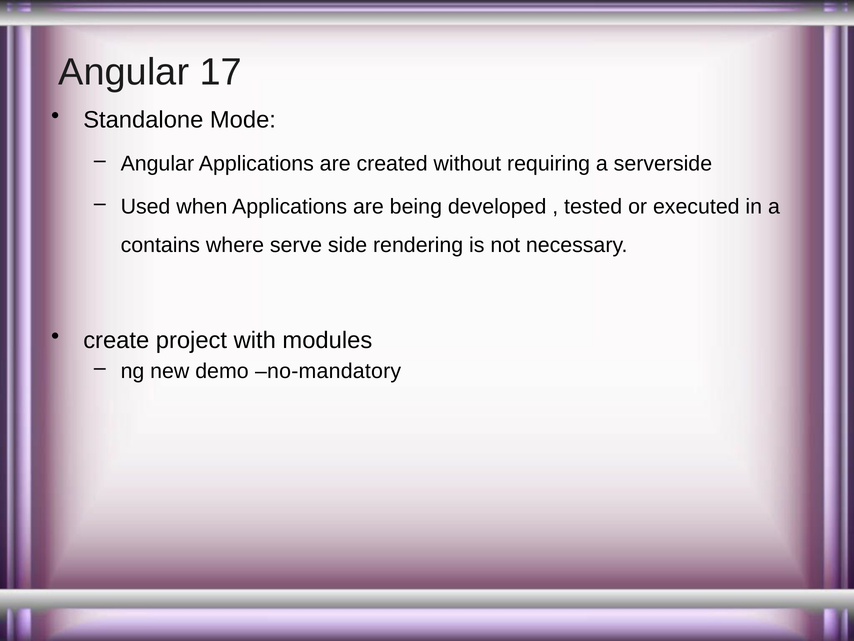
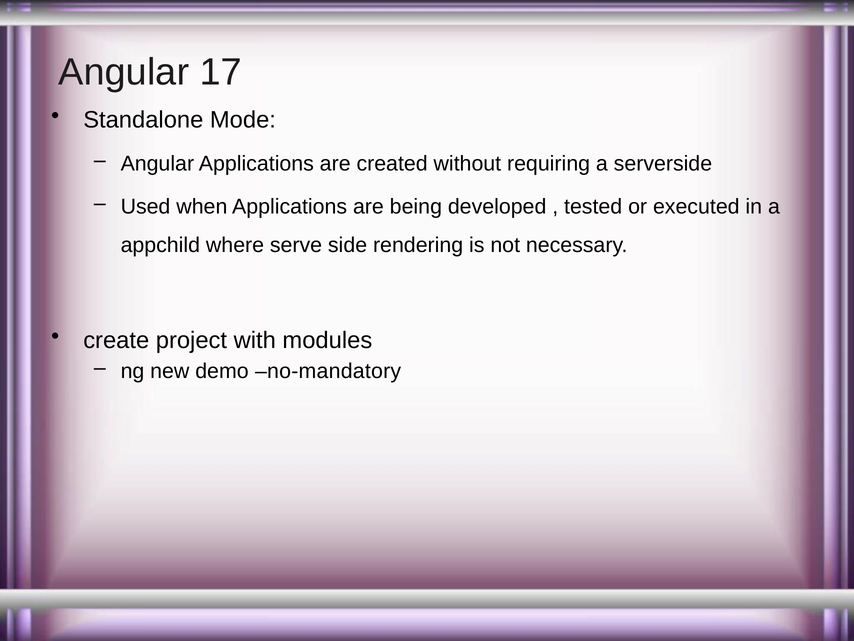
contains: contains -> appchild (160, 245)
